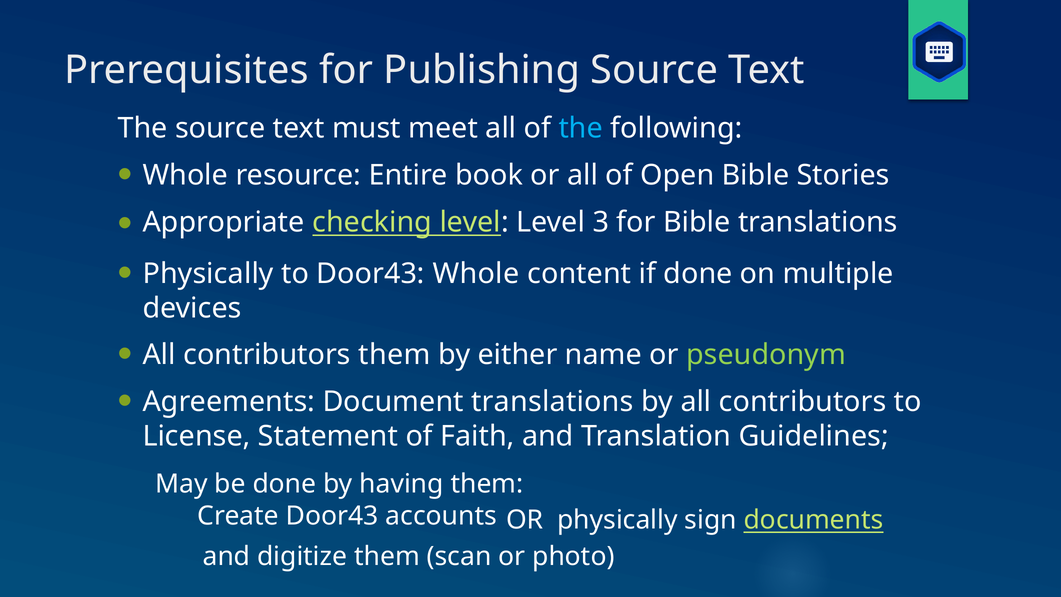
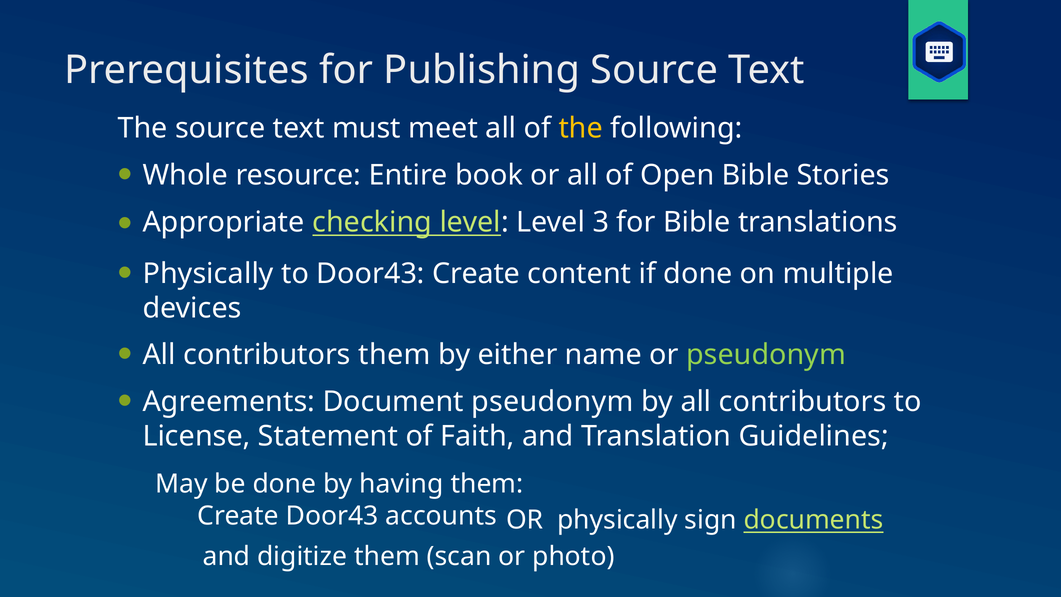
the colour: light blue -> yellow (581, 128)
Door43 Whole: Whole -> Create (476, 274)
Document translations: translations -> pseudonym (552, 402)
